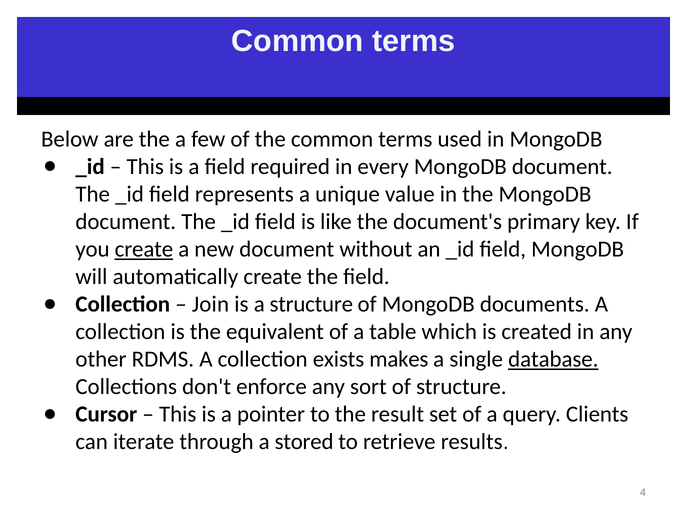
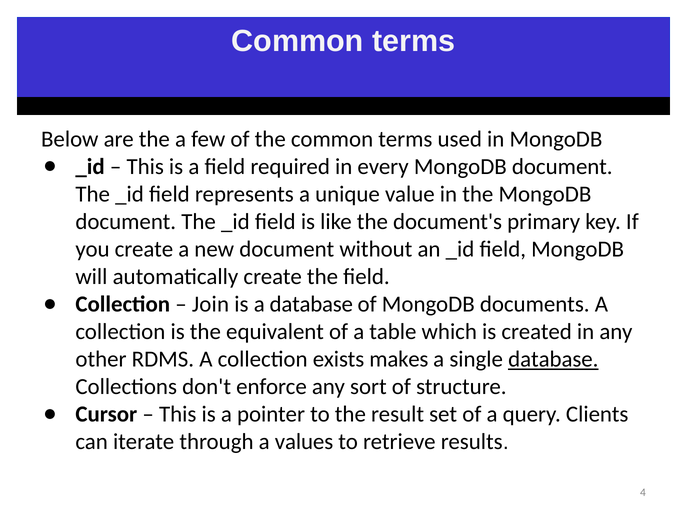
create underline: present -> none (144, 249)
a structure: structure -> database (311, 304)
stored: stored -> values (304, 441)
